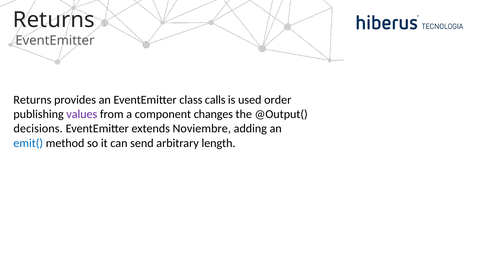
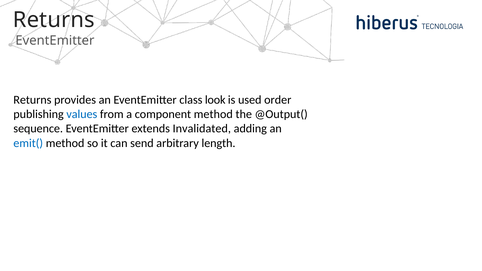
calls: calls -> look (215, 100)
values colour: purple -> blue (82, 114)
component changes: changes -> method (213, 114)
decisions: decisions -> sequence (38, 129)
Noviembre: Noviembre -> Invalidated (202, 129)
